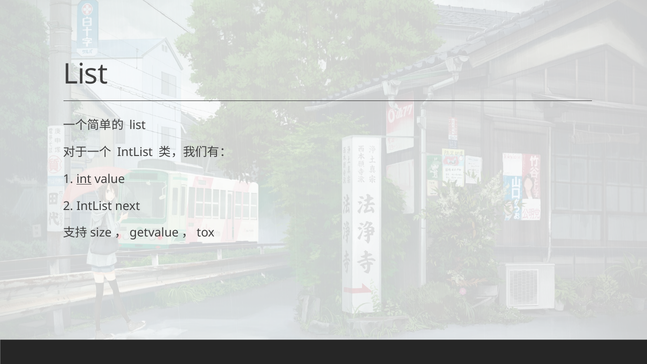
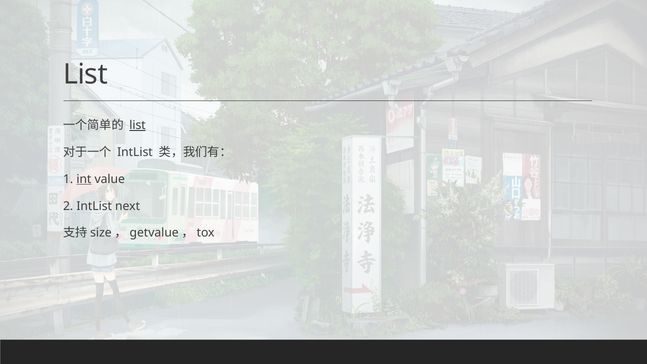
list underline: none -> present (138, 125)
